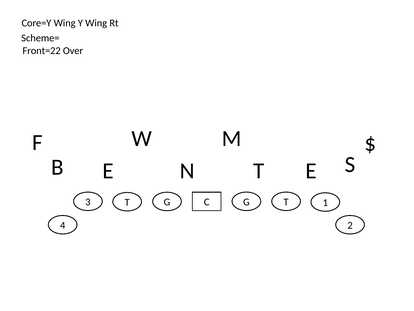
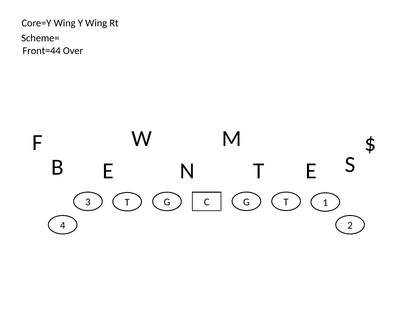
Front=22: Front=22 -> Front=44 (42, 51)
